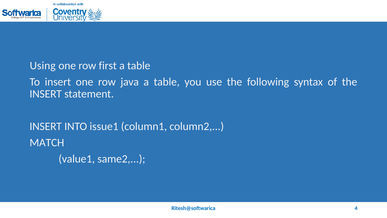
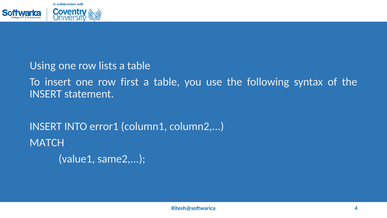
first: first -> lists (108, 65)
java: java -> first (130, 82)
issue1: issue1 -> error1 (104, 126)
